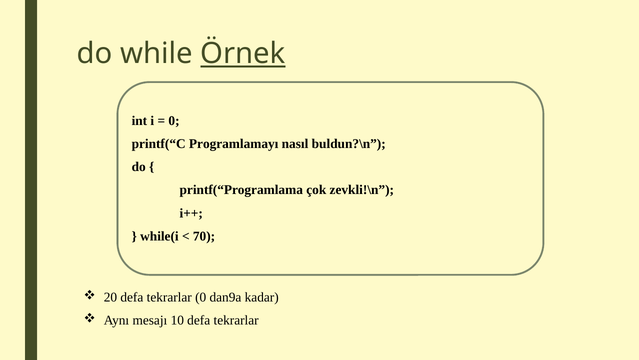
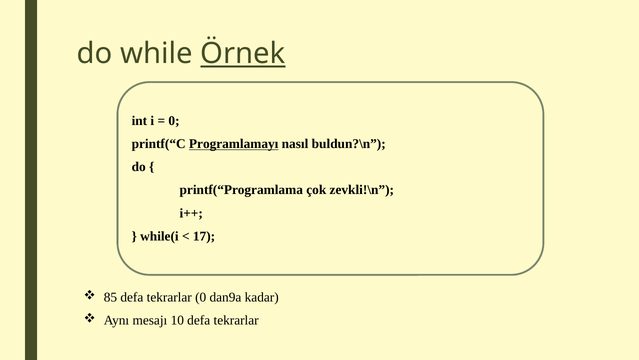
Programlamayı underline: none -> present (234, 144)
70: 70 -> 17 (204, 236)
20: 20 -> 85 (110, 297)
